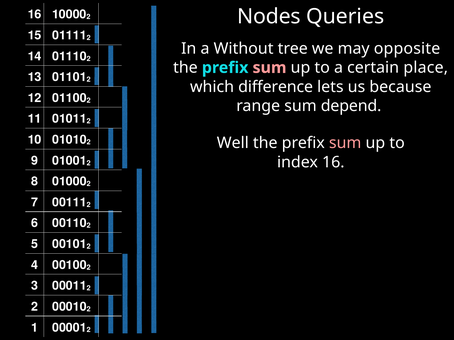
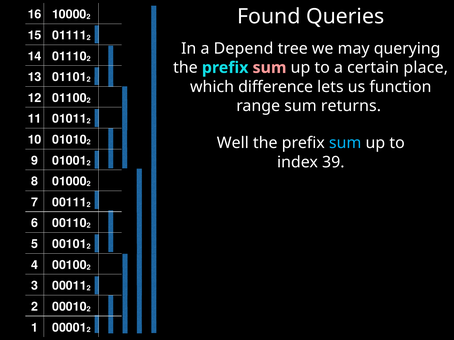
Nodes: Nodes -> Found (269, 17)
Without: Without -> Depend (244, 49)
opposite: opposite -> querying (407, 49)
because: because -> function (400, 87)
depend: depend -> returns (351, 106)
sum colour: pink -> light blue (345, 143)
index 16: 16 -> 39 (333, 162)
